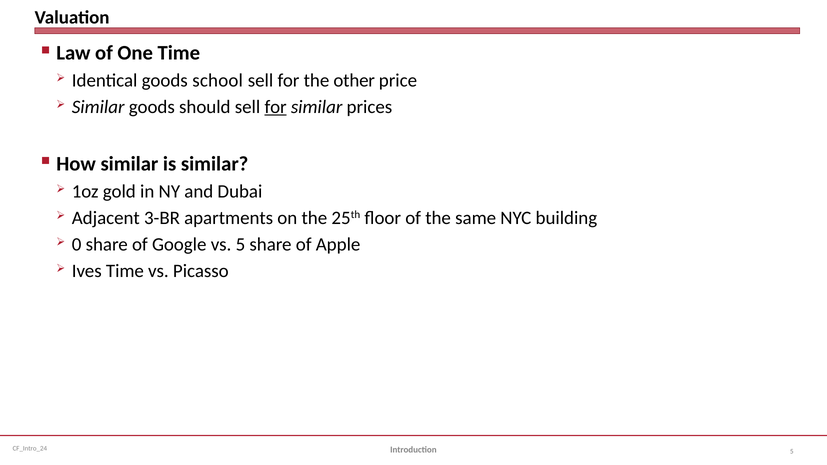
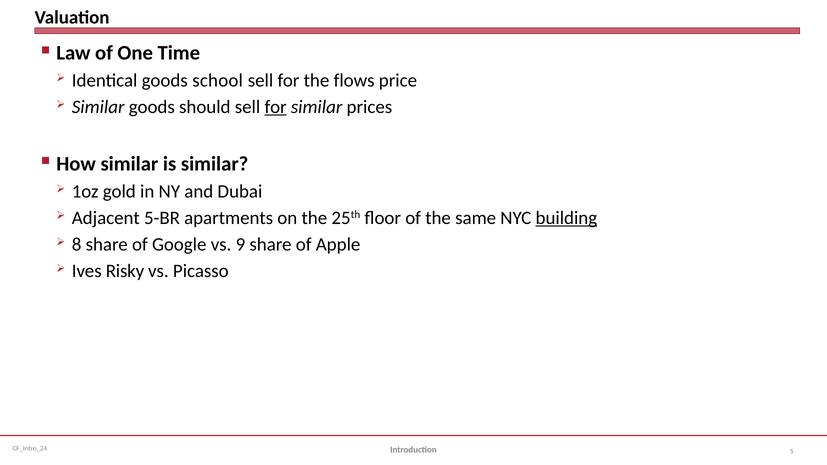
other: other -> flows (354, 81)
3-BR: 3-BR -> 5-BR (162, 218)
building underline: none -> present (566, 218)
0: 0 -> 8 (77, 244)
vs 5: 5 -> 9 (240, 244)
Ives Time: Time -> Risky (125, 271)
